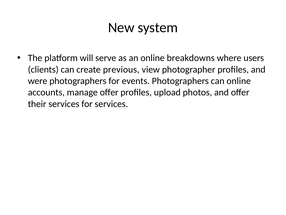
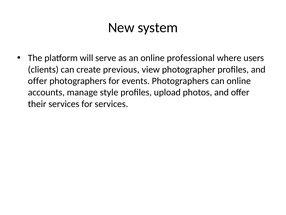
breakdowns: breakdowns -> professional (191, 58)
were: were -> offer (38, 81)
manage offer: offer -> style (109, 92)
